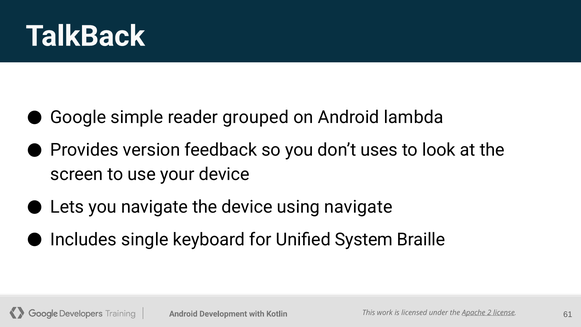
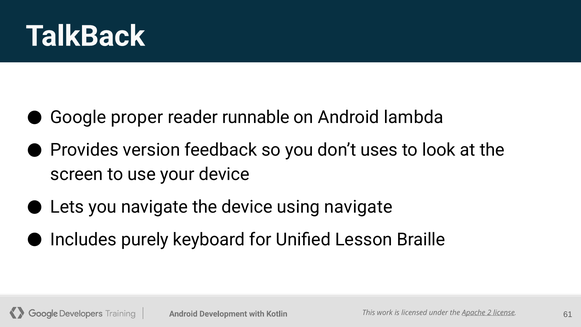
simple: simple -> proper (137, 117)
grouped: grouped -> runnable (256, 117)
single: single -> purely (145, 239)
System: System -> Lesson (364, 239)
